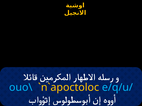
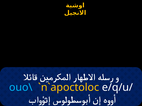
e/q/u/ colour: light blue -> white (117, 88)
